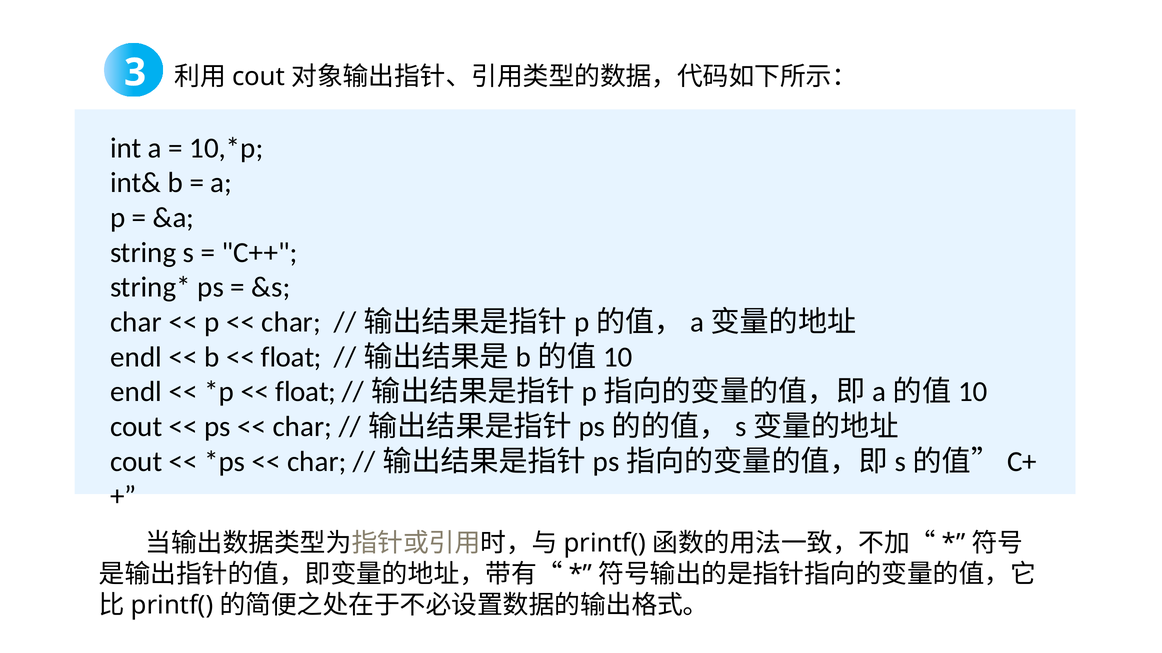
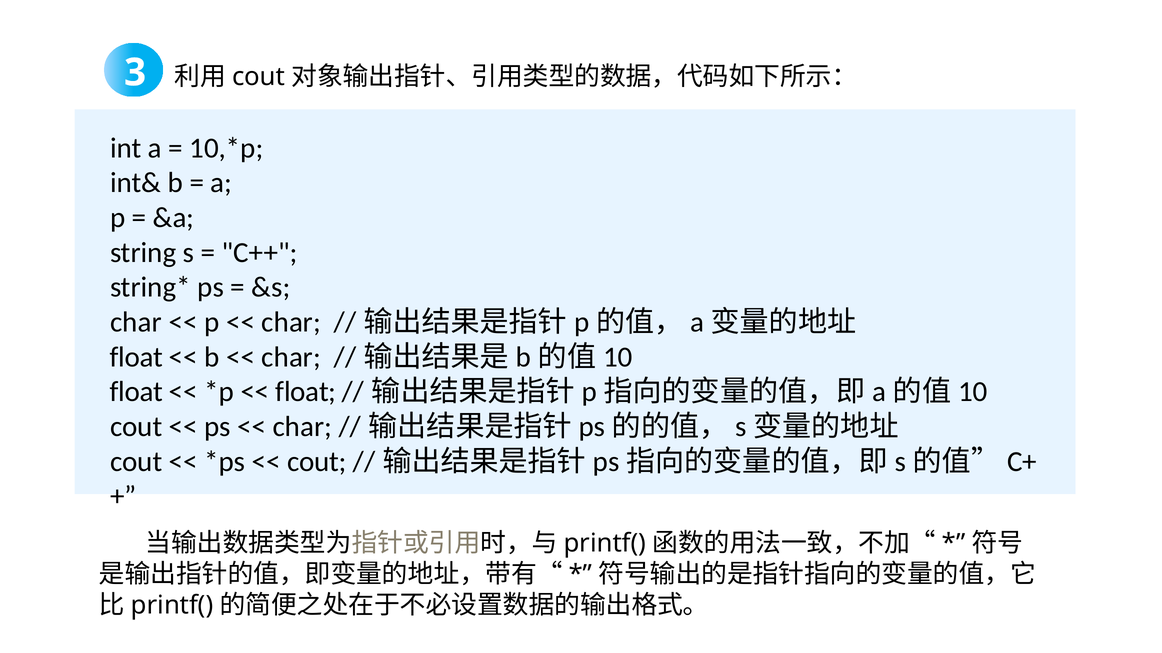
endl: endl -> float (136, 357)
float: float -> char (291, 357)
endl: endl -> float (136, 392)
char: char -> cout (317, 462)
